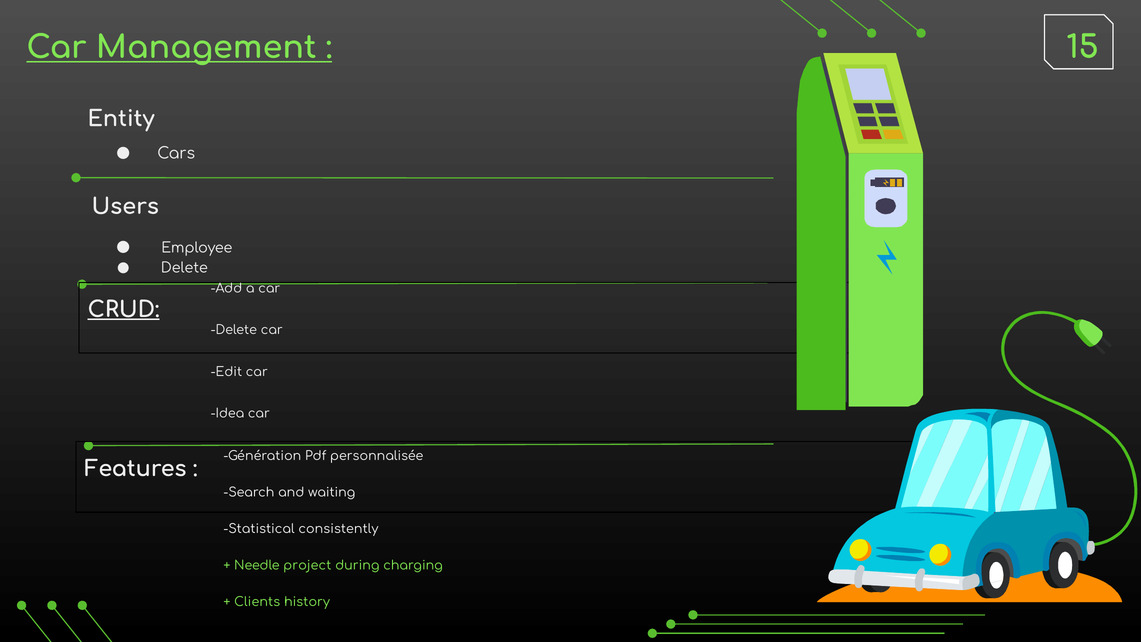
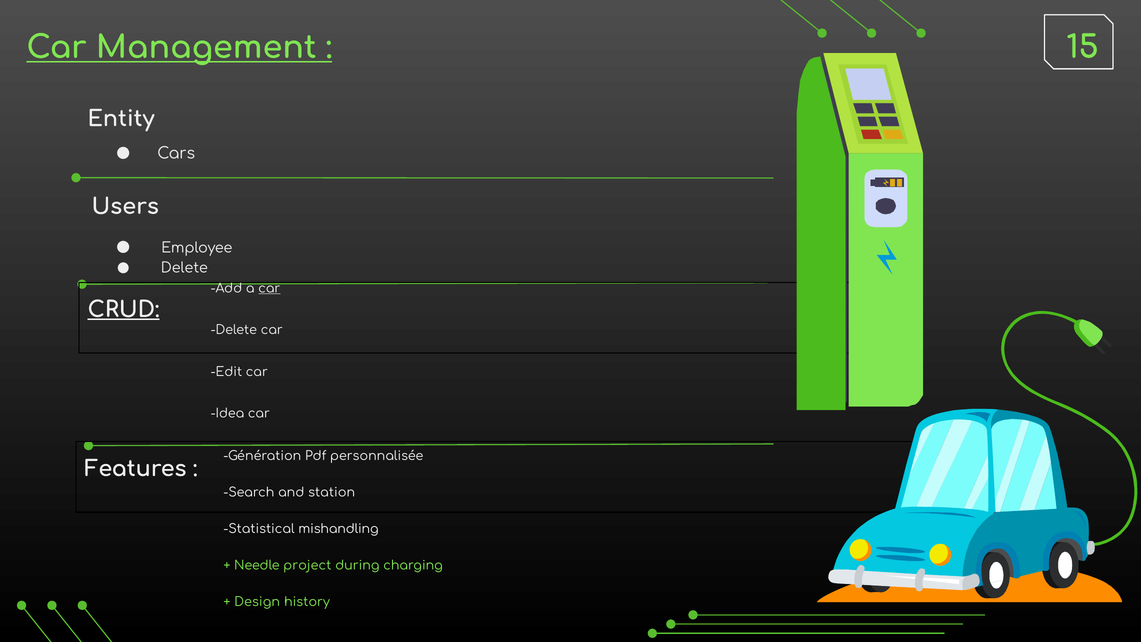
car underline: none -> present (269, 288)
waiting: waiting -> station (332, 493)
consistently: consistently -> mishandling (339, 529)
Clients: Clients -> Design (257, 602)
